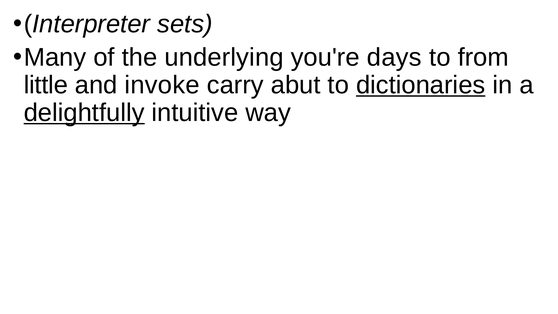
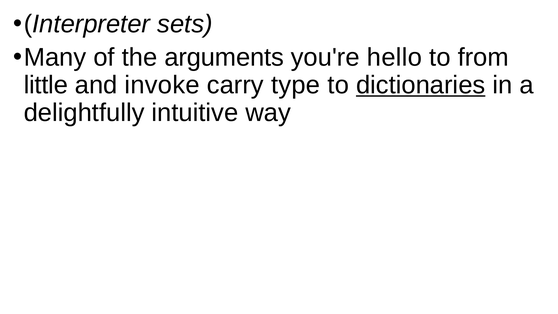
underlying: underlying -> arguments (224, 57)
days: days -> hello (394, 57)
abut: abut -> type (296, 85)
delightfully underline: present -> none (84, 113)
